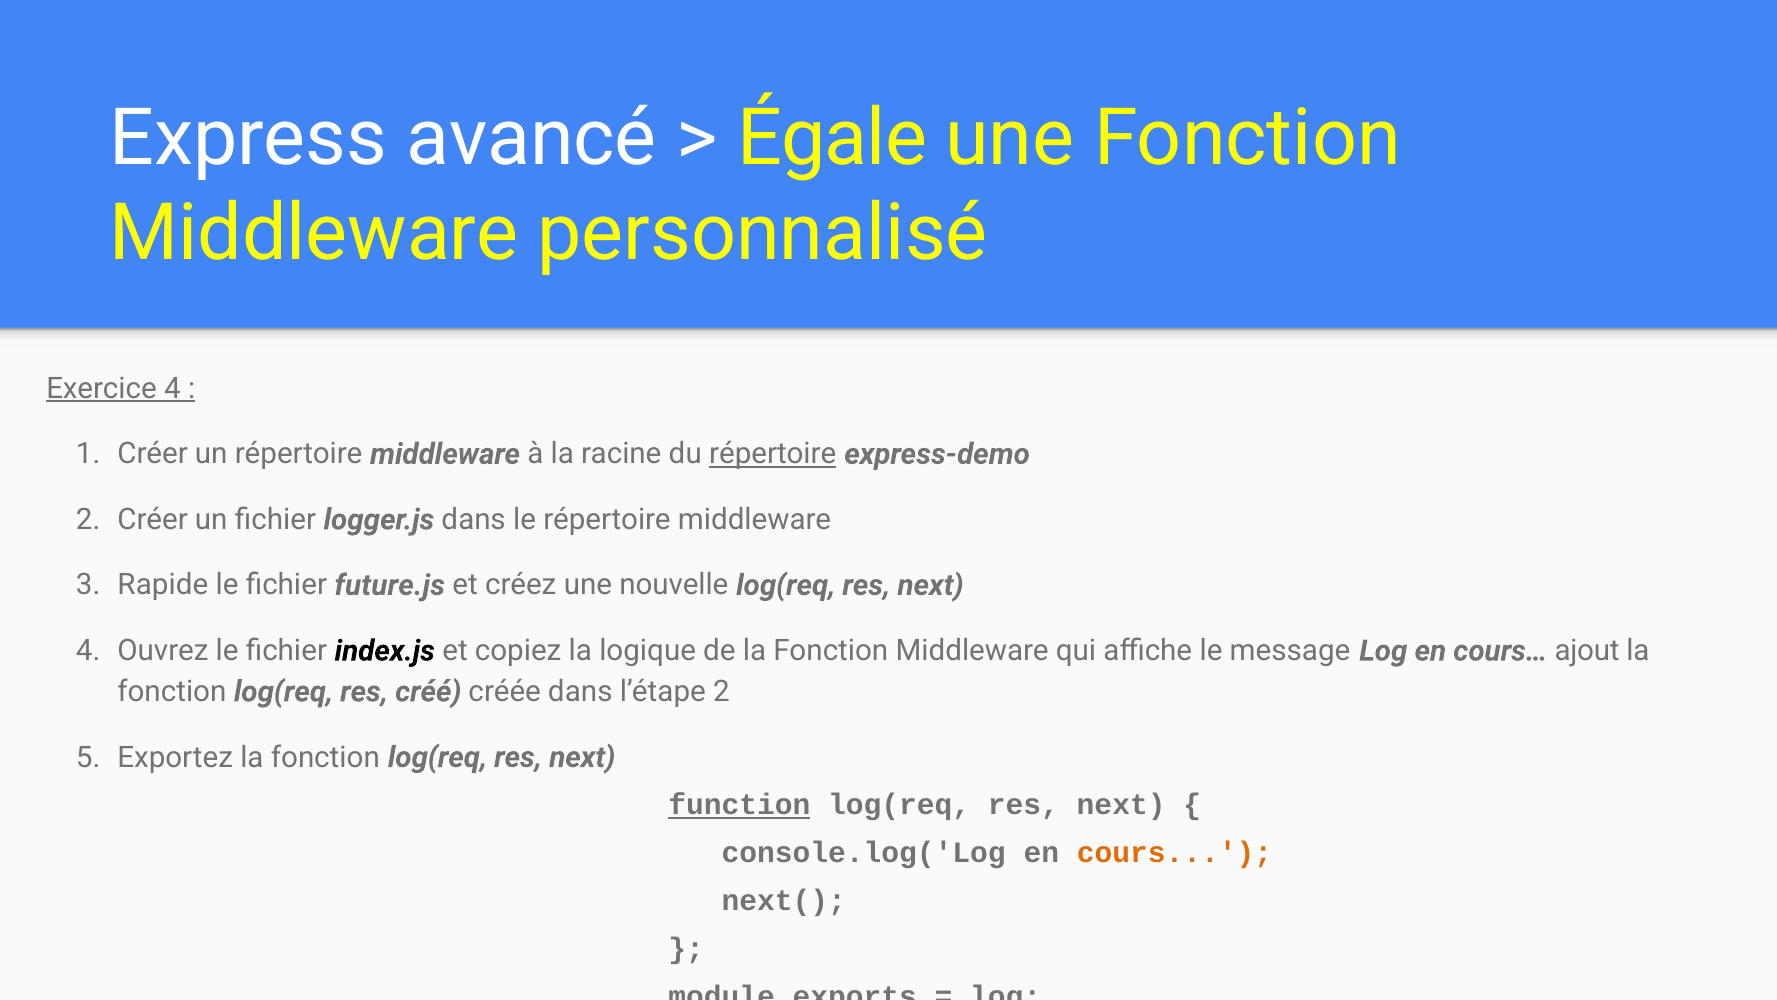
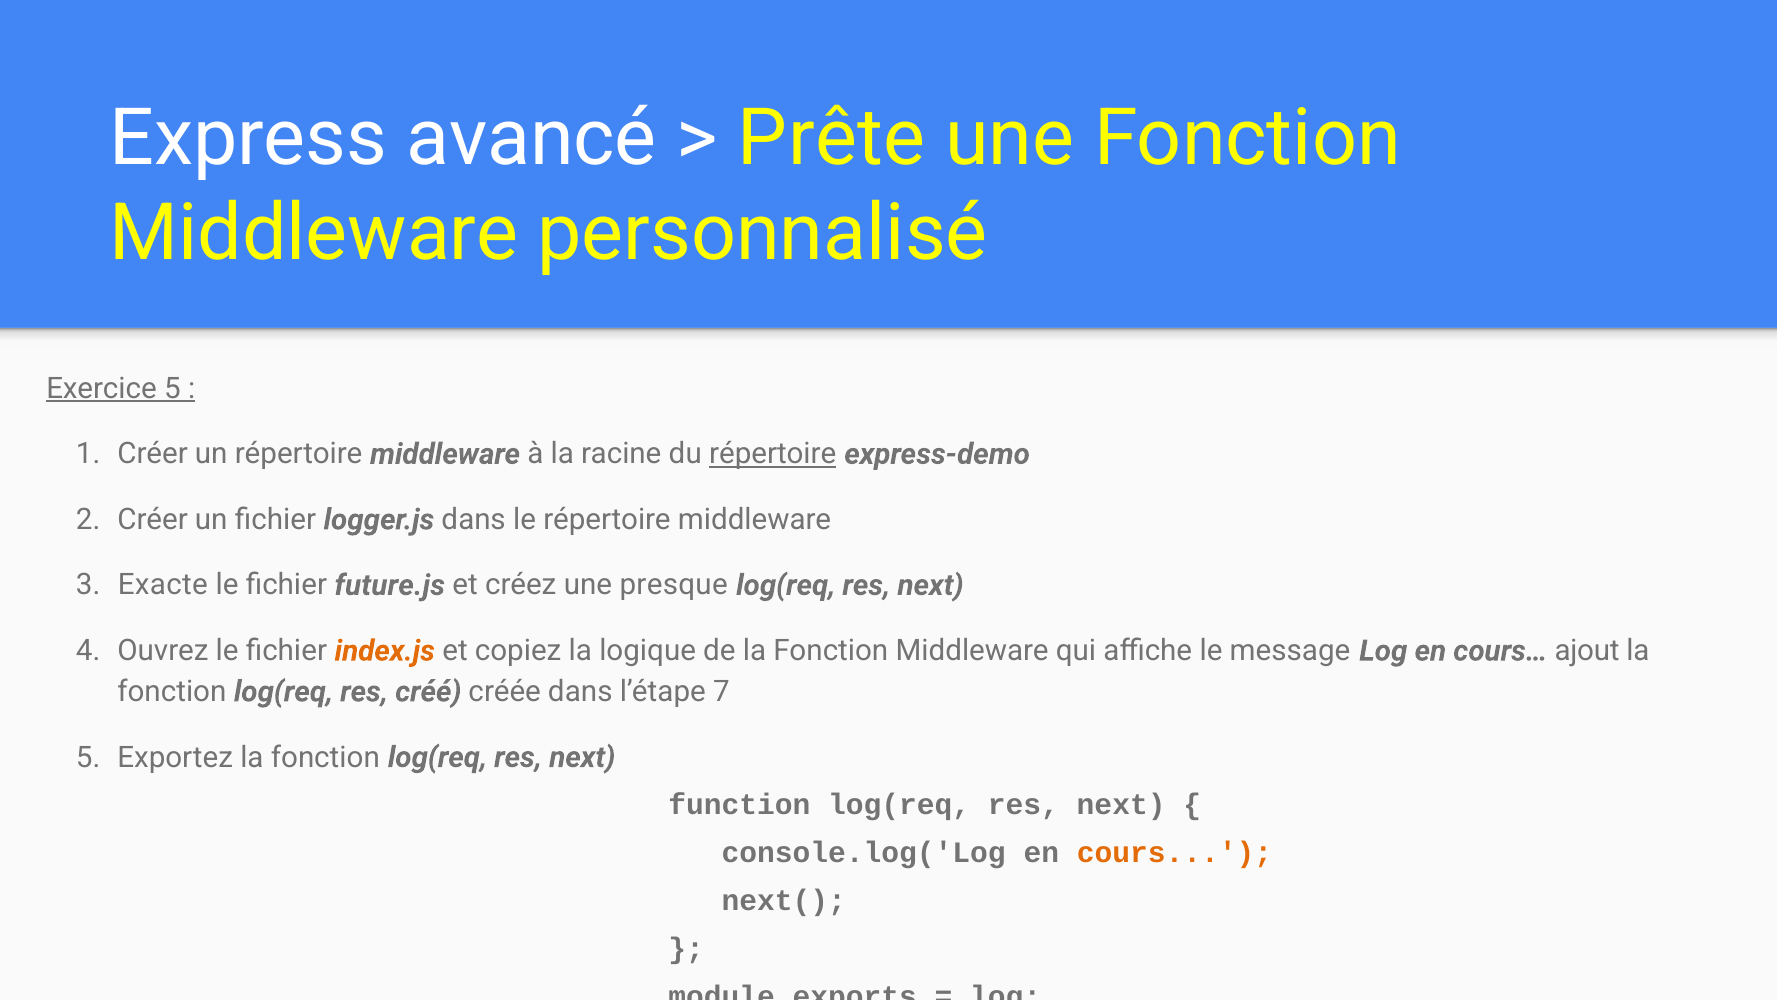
Égale: Égale -> Prête (832, 138)
Exercice 4: 4 -> 5 (172, 388)
Rapide: Rapide -> Exacte (163, 585)
nouvelle: nouvelle -> presque (674, 585)
index.js colour: black -> orange (385, 651)
l’étape 2: 2 -> 7 (722, 691)
function underline: present -> none (739, 805)
